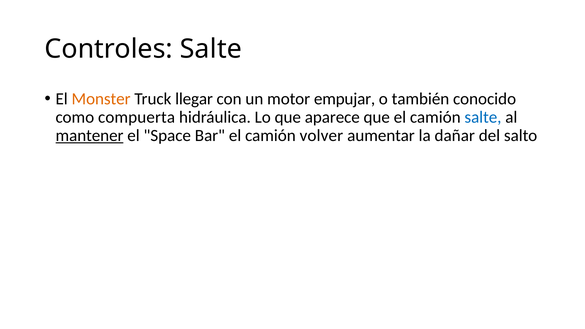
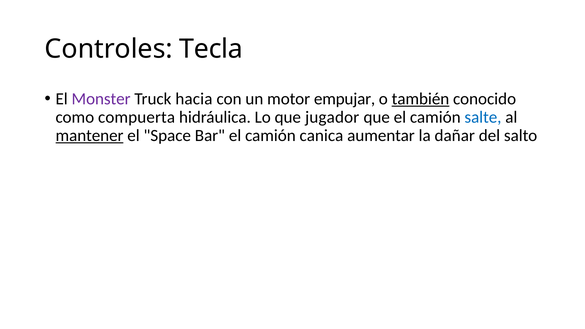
Controles Salte: Salte -> Tecla (211, 49)
Monster colour: orange -> purple (101, 99)
llegar: llegar -> hacia (194, 99)
también underline: none -> present (420, 99)
aparece: aparece -> jugador (332, 117)
volver: volver -> canica (321, 136)
